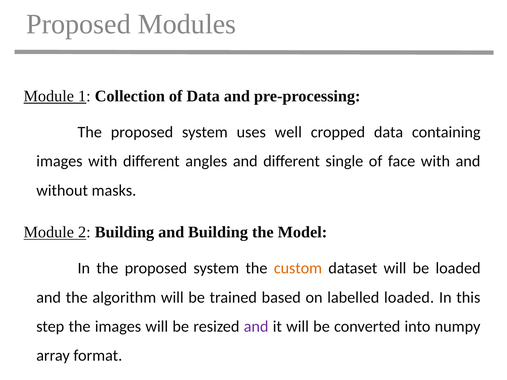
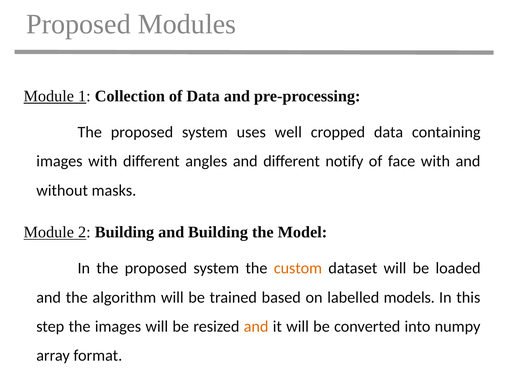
single: single -> notify (344, 161)
labelled loaded: loaded -> models (409, 298)
and colour: purple -> orange (256, 327)
